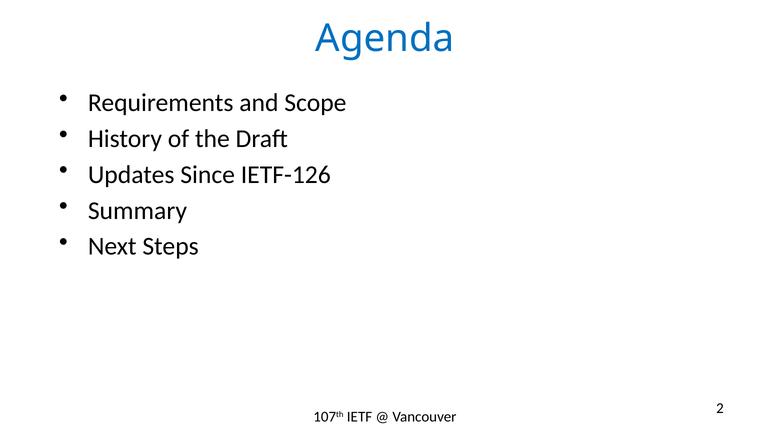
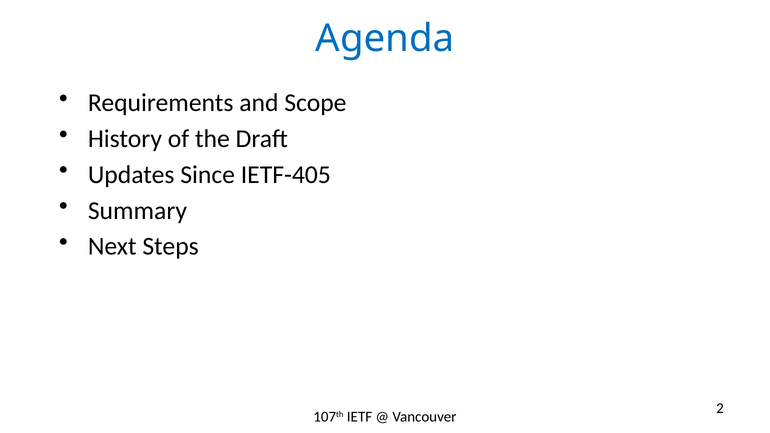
IETF-126: IETF-126 -> IETF-405 (286, 175)
